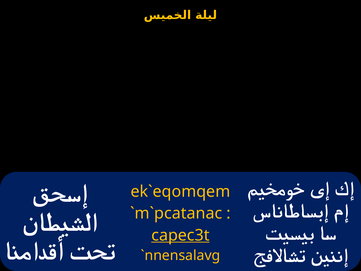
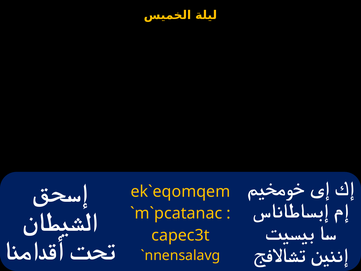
capec3t underline: present -> none (180, 235)
